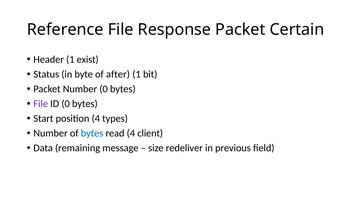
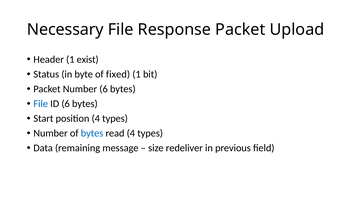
Reference: Reference -> Necessary (65, 30)
Certain: Certain -> Upload (297, 30)
after: after -> fixed (118, 74)
Number 0: 0 -> 6 (104, 89)
File colour: purple -> blue (41, 104)
ID 0: 0 -> 6 (66, 104)
read 4 client: client -> types (150, 133)
